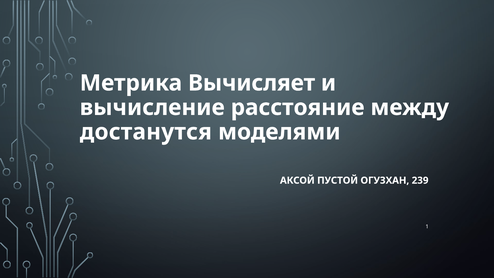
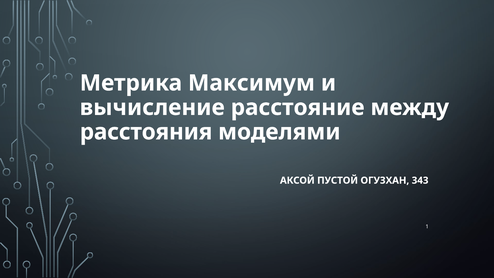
Вычисляет: Вычисляет -> Максимум (251, 83)
достанутся: достанутся -> расстояния (146, 132)
239: 239 -> 343 (420, 180)
